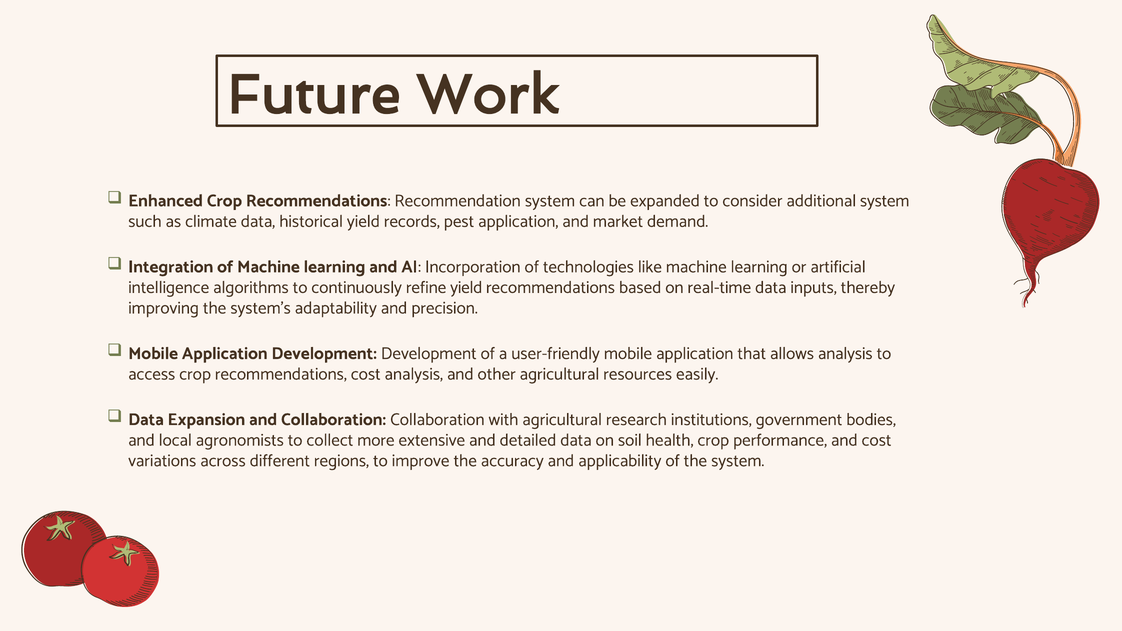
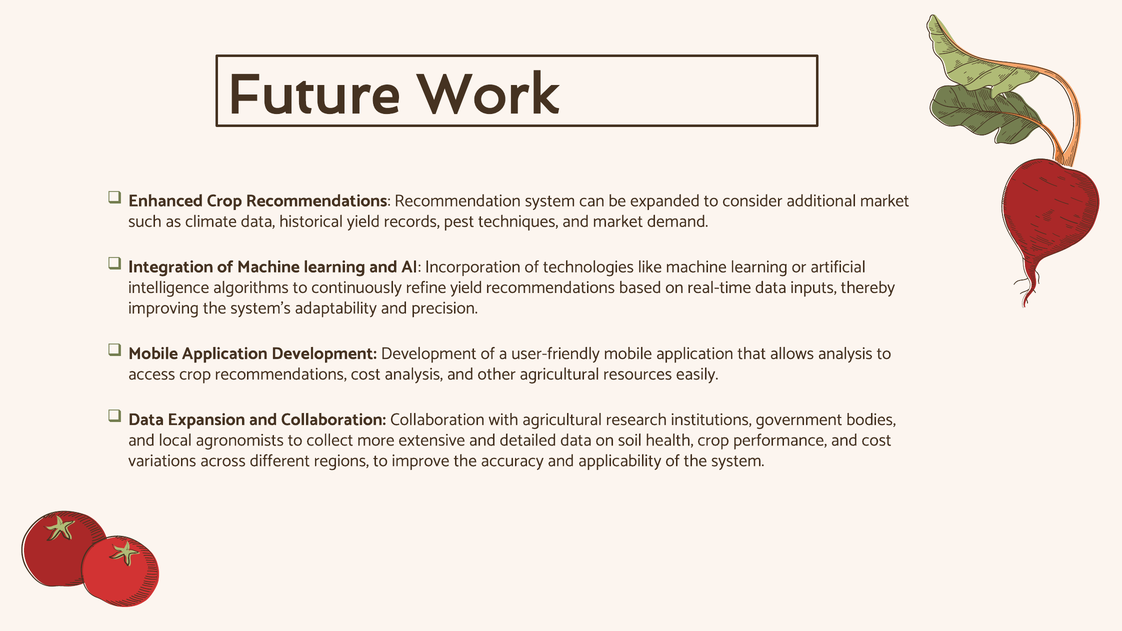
additional system: system -> market (885, 201)
pest application: application -> techniques (518, 221)
